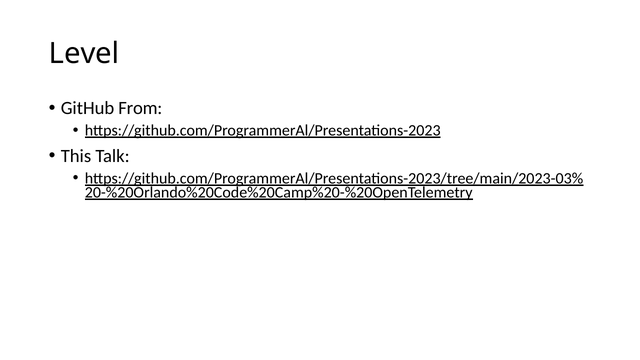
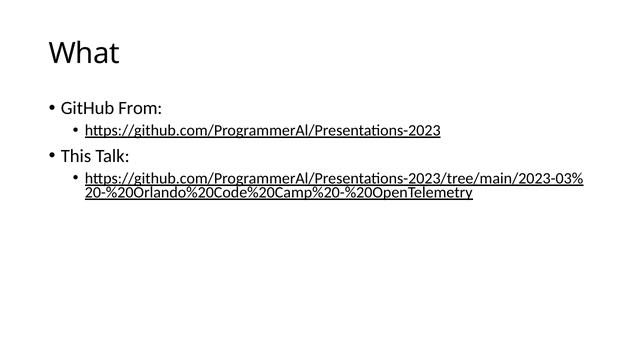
Level: Level -> What (84, 54)
